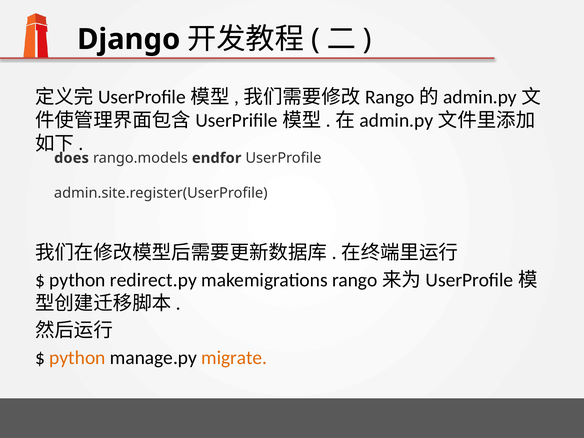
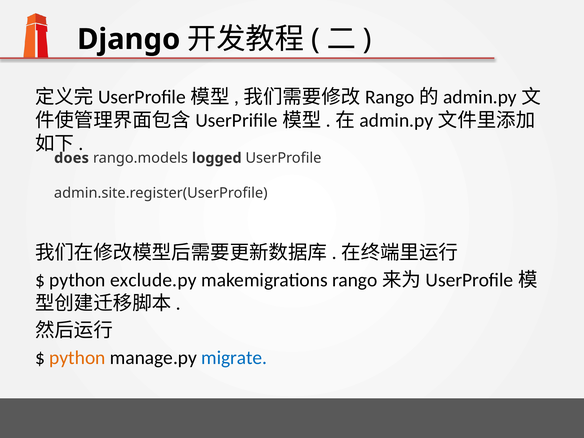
endfor: endfor -> logged (217, 158)
redirect.py: redirect.py -> exclude.py (153, 280)
migrate colour: orange -> blue (234, 358)
